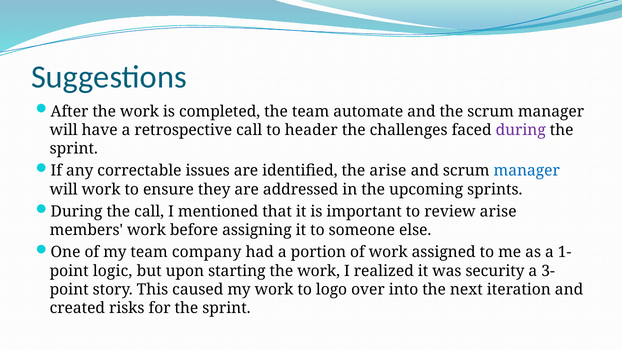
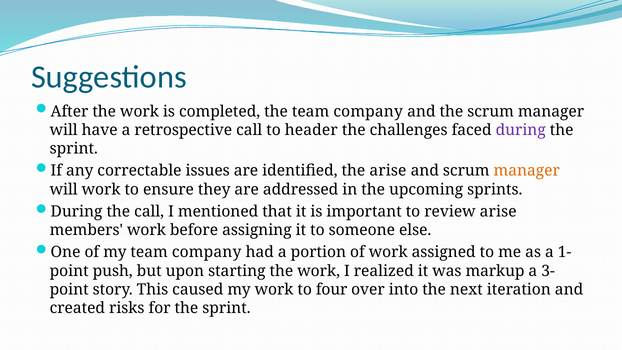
the team automate: automate -> company (368, 111)
manager colour: blue -> orange (527, 171)
logic: logic -> push (113, 271)
security: security -> markup (495, 271)
logo: logo -> four (332, 289)
